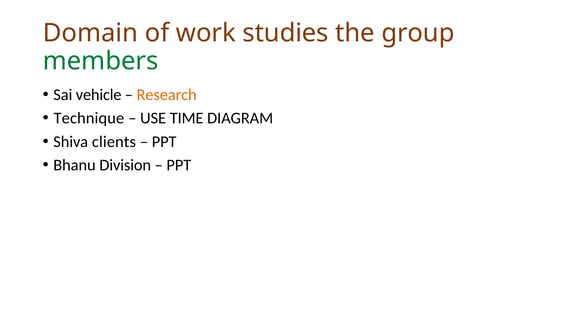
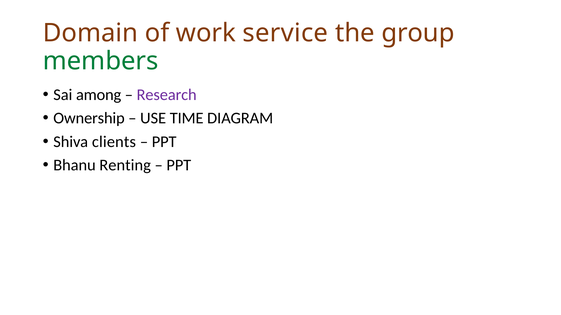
studies: studies -> service (285, 33)
vehicle: vehicle -> among (99, 95)
Research colour: orange -> purple (167, 95)
Technique: Technique -> Ownership (89, 118)
Division: Division -> Renting (125, 165)
